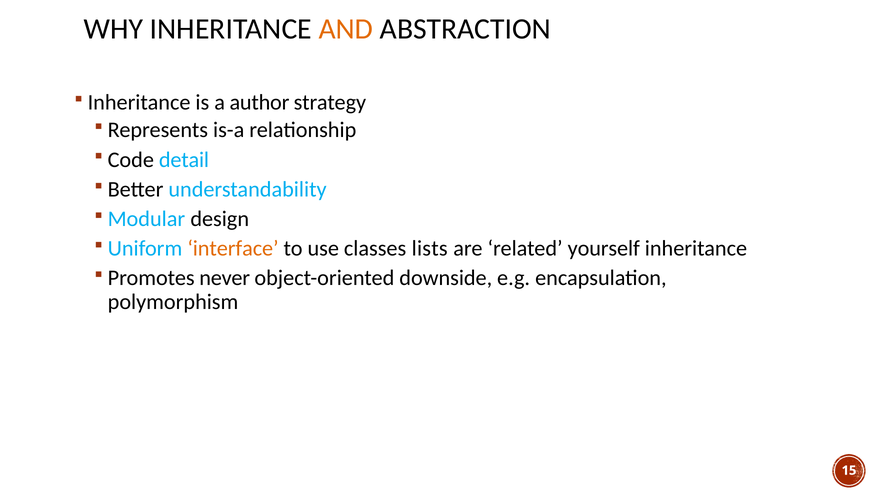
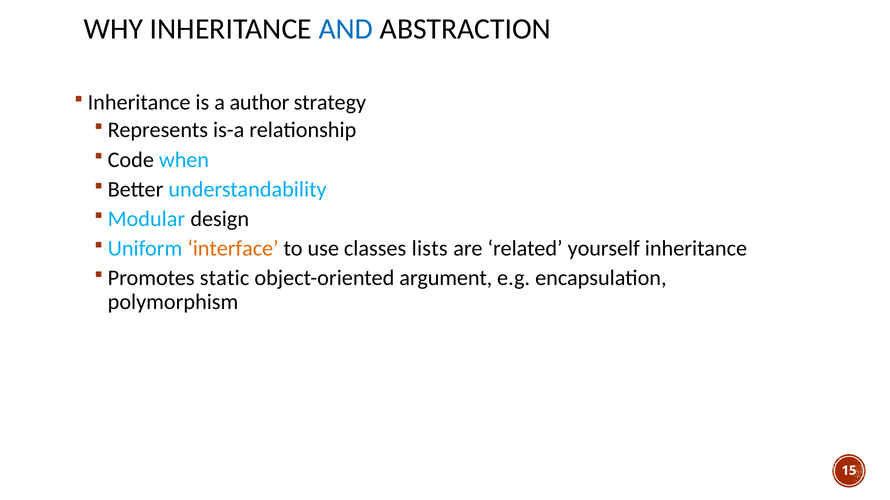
AND colour: orange -> blue (346, 29)
detail: detail -> when (184, 160)
never: never -> static (225, 278)
downside: downside -> argument (446, 278)
